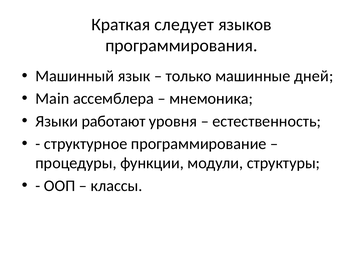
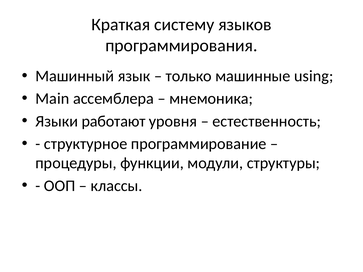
следует: следует -> систему (184, 25)
дней: дней -> using (314, 76)
